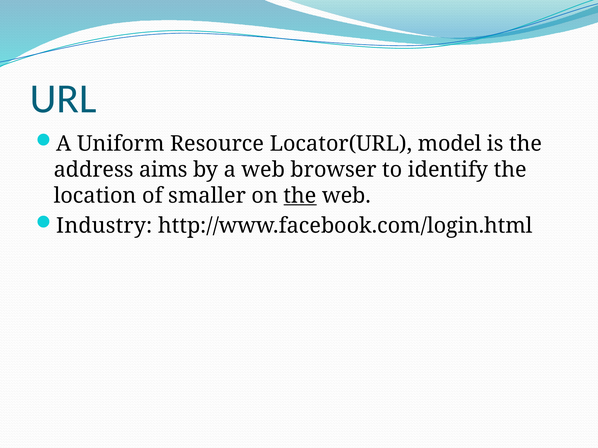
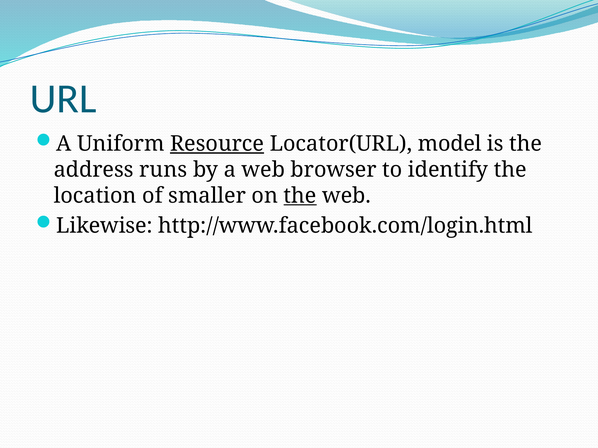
Resource underline: none -> present (217, 144)
aims: aims -> runs (163, 170)
Industry: Industry -> Likewise (104, 226)
